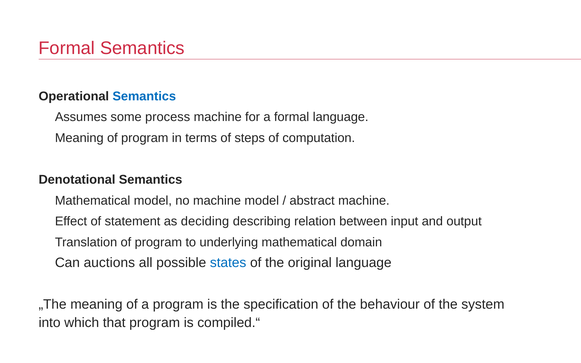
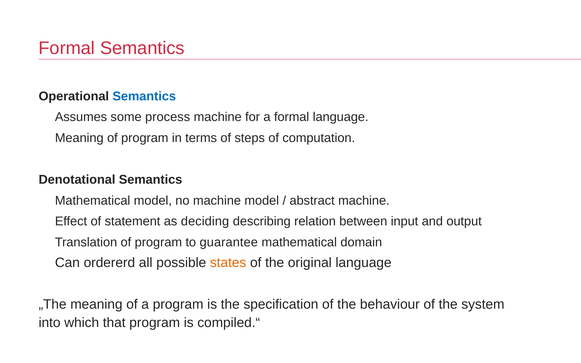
underlying: underlying -> guarantee (229, 242)
auctions: auctions -> ordererd (109, 263)
states colour: blue -> orange (228, 263)
